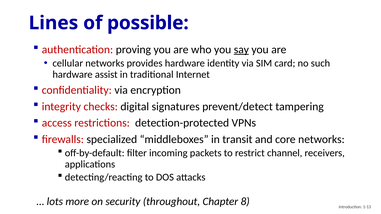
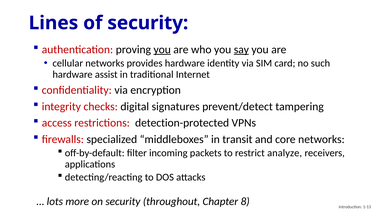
of possible: possible -> security (148, 23)
you underline: none -> present (162, 50)
channel: channel -> analyze (285, 153)
